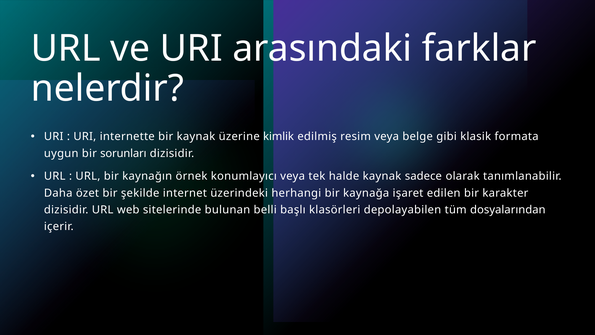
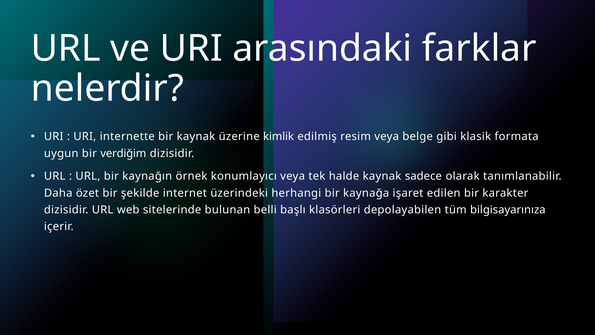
sorunları: sorunları -> verdiğim (123, 153)
dosyalarından: dosyalarından -> bilgisayarınıza (508, 210)
